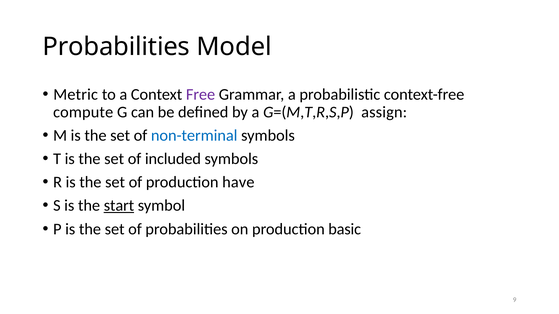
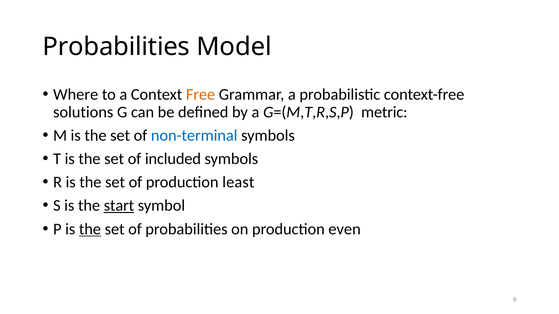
Metric: Metric -> Where (76, 95)
Free colour: purple -> orange (201, 95)
compute: compute -> solutions (83, 112)
assign: assign -> metric (384, 112)
have: have -> least (238, 182)
the underline: none -> present (90, 229)
basic: basic -> even (345, 229)
